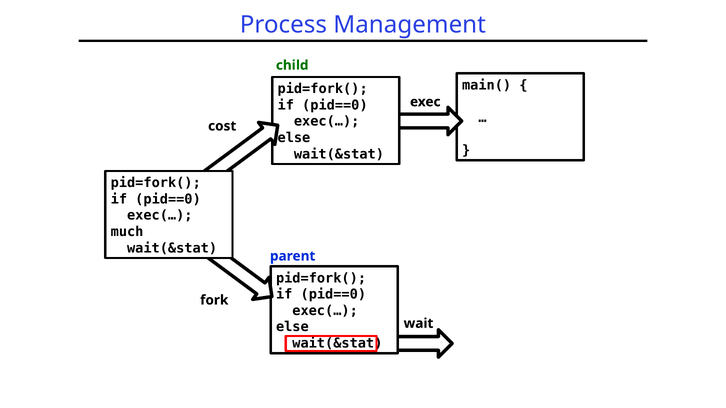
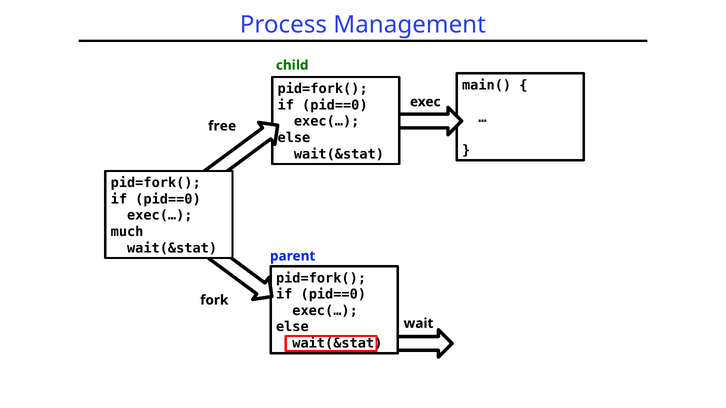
cost: cost -> free (222, 126)
